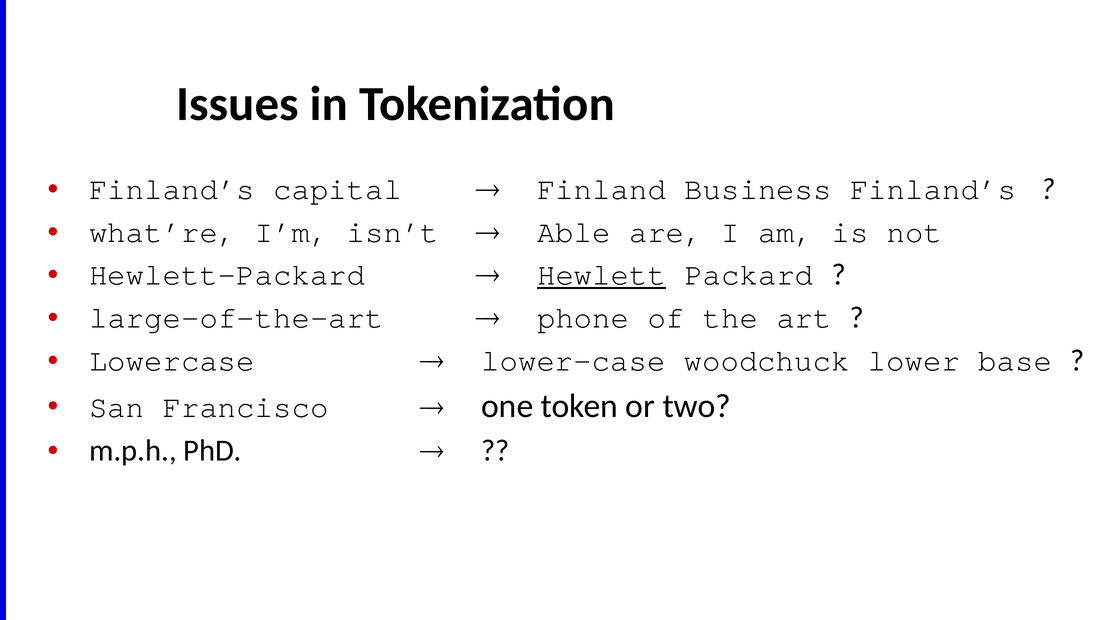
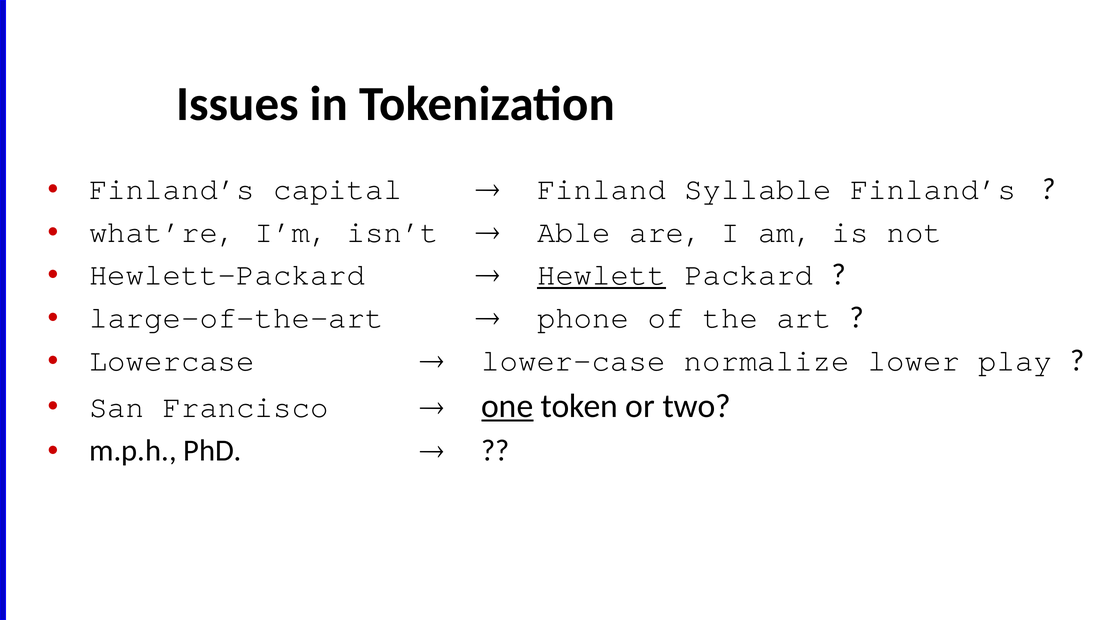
Business: Business -> Syllable (758, 189)
woodchuck: woodchuck -> normalize (767, 360)
base: base -> play (1015, 360)
one underline: none -> present (507, 406)
